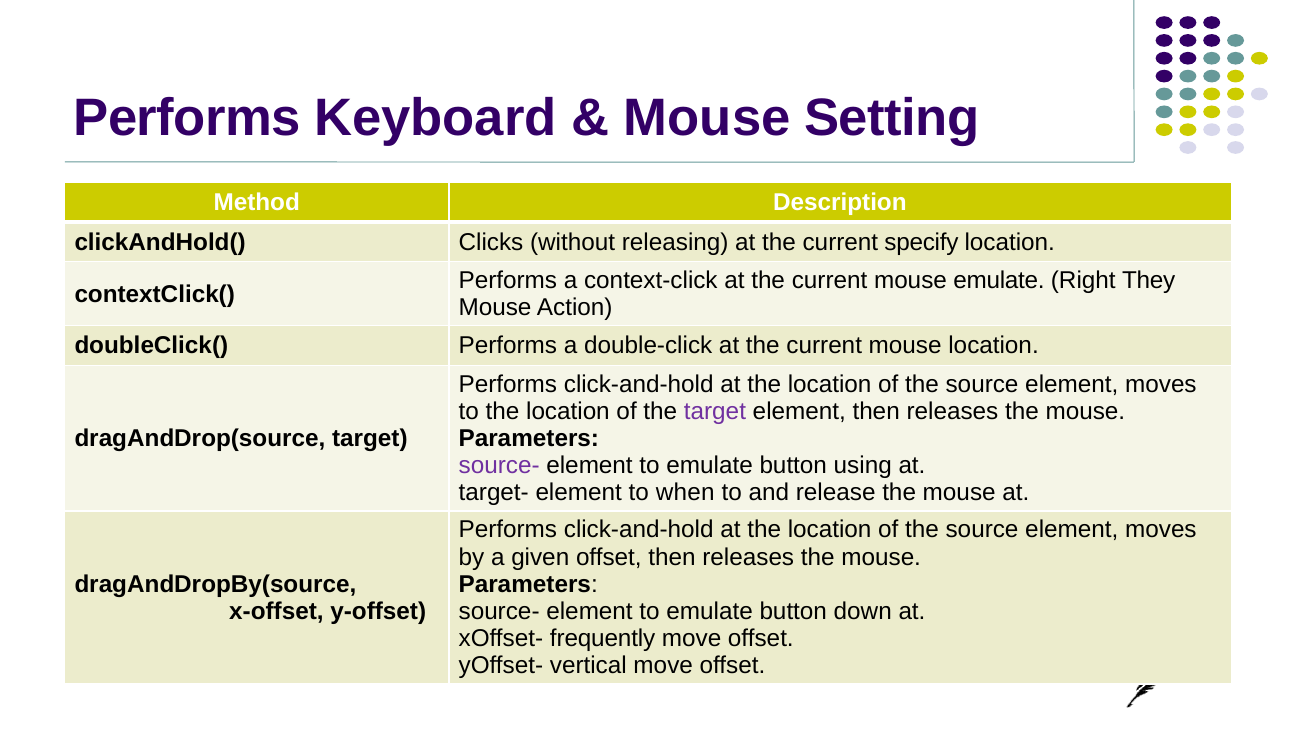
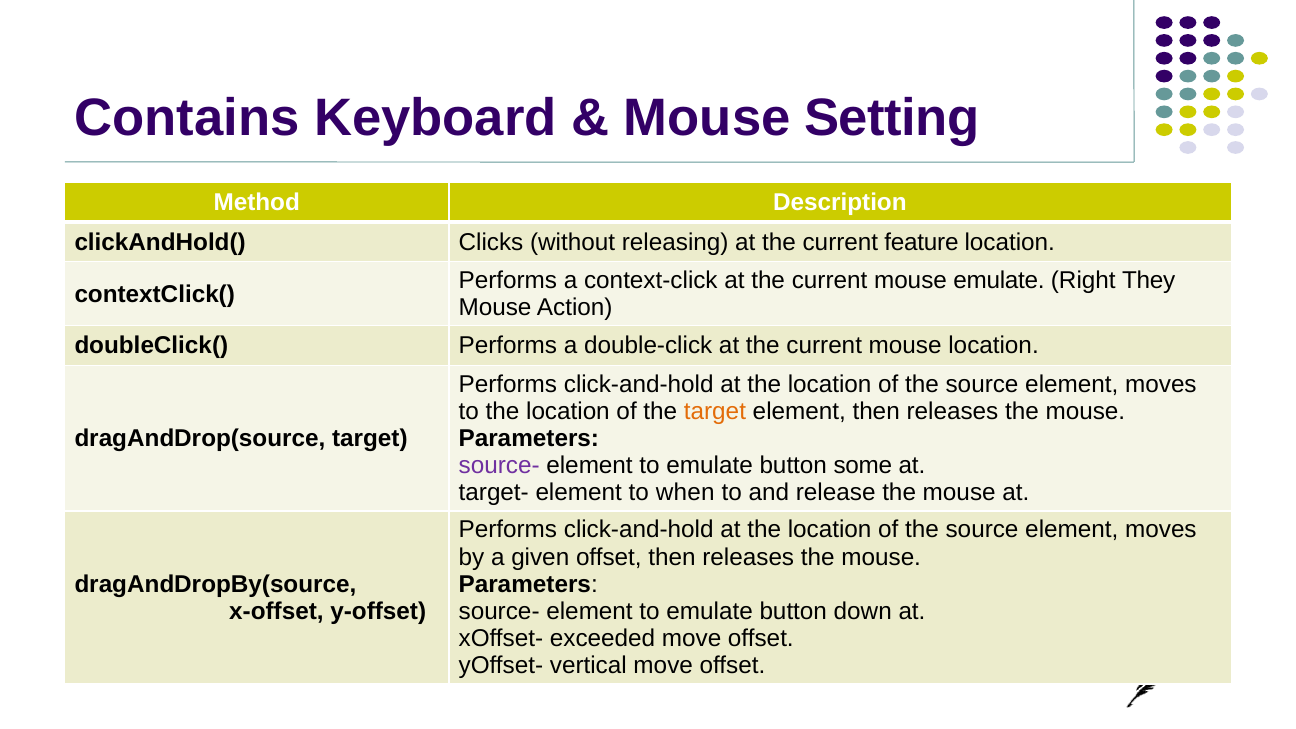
Performs: Performs -> Contains (187, 118)
specify: specify -> feature (921, 242)
target colour: purple -> orange (715, 411)
using: using -> some (863, 466)
frequently: frequently -> exceeded (603, 639)
